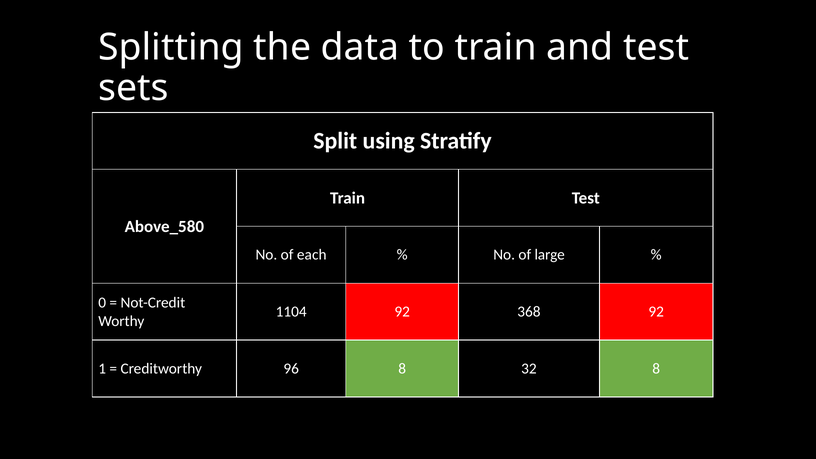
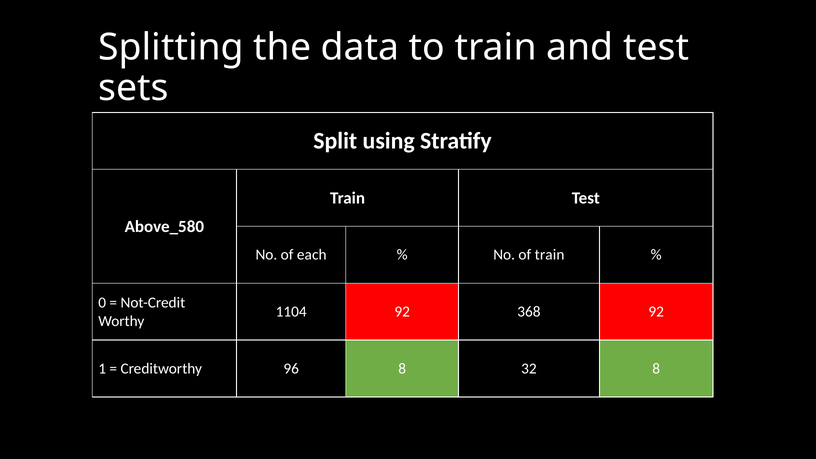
of large: large -> train (550, 255)
